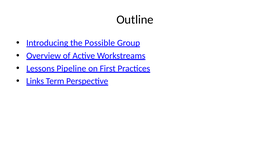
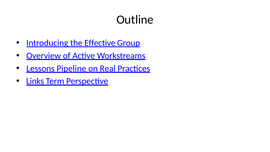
Possible: Possible -> Effective (100, 43)
First: First -> Real (108, 68)
